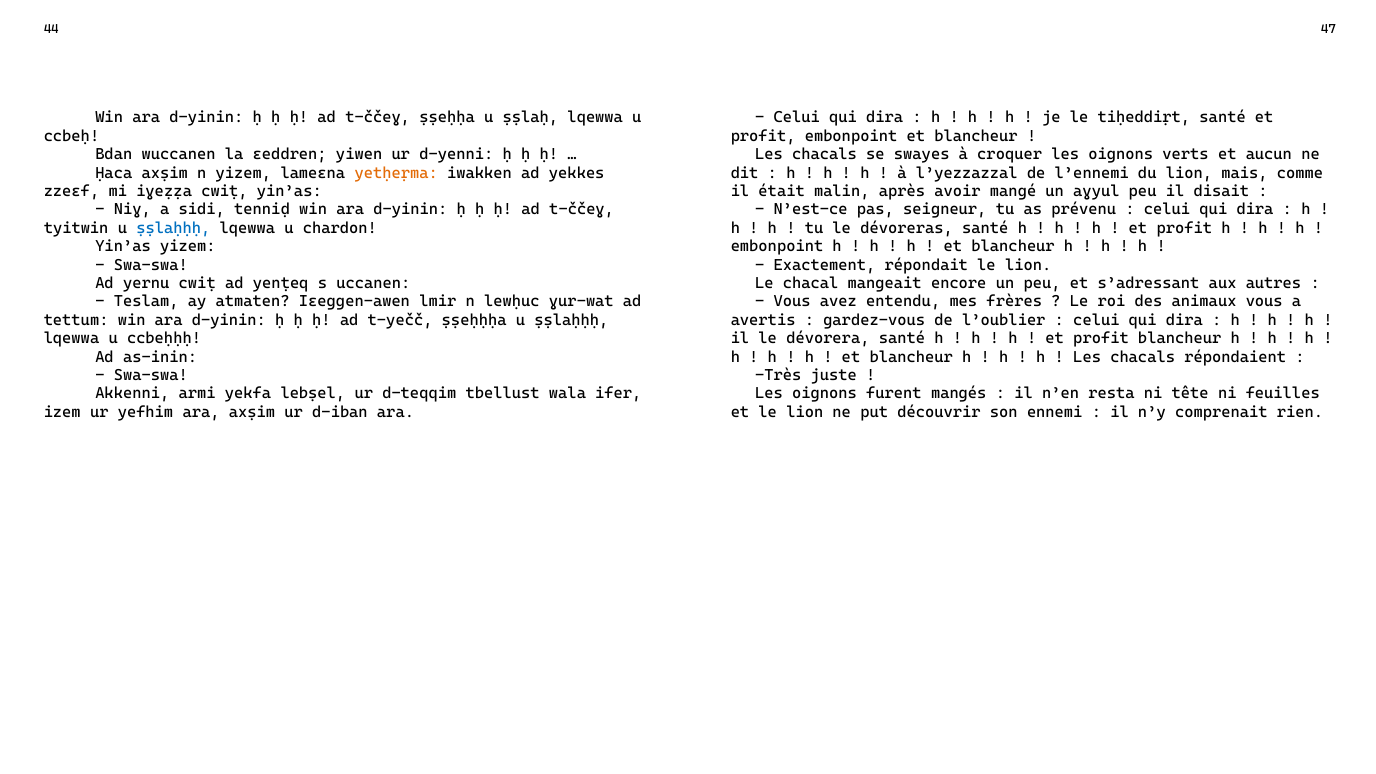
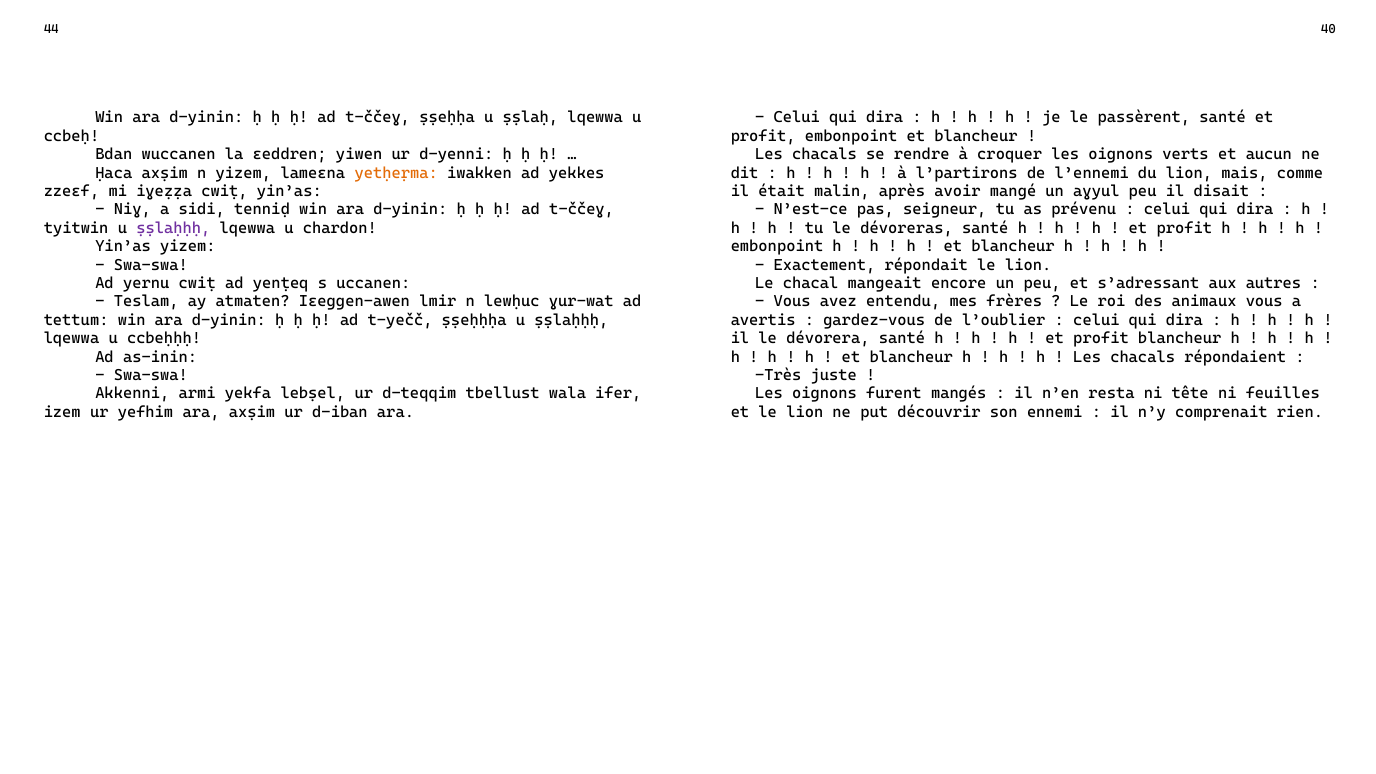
47: 47 -> 40 (1328, 30)
tiḥeddiṛt: tiḥeddiṛt -> passèrent (1144, 118)
swayes: swayes -> rendre (922, 155)
l’yezzazzal: l’yezzazzal -> l’partirons (967, 173)
ṣṣlaḥḥḥ colour: blue -> purple (173, 228)
